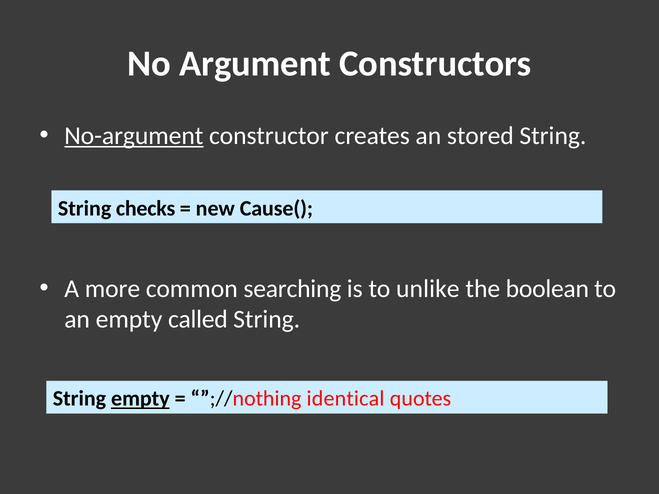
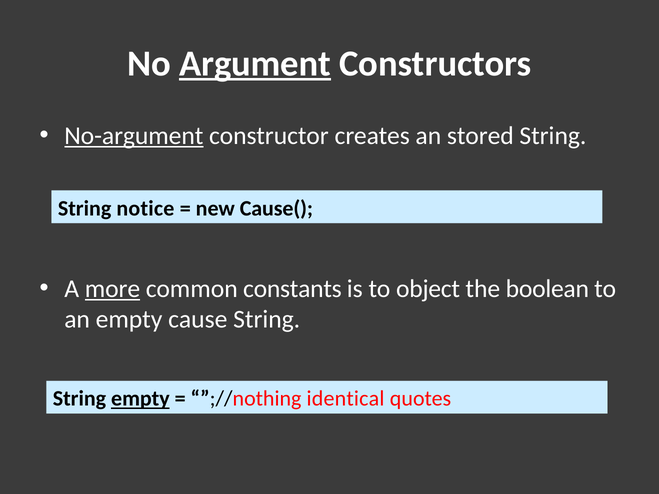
Argument underline: none -> present (255, 64)
checks: checks -> notice (145, 208)
more underline: none -> present (112, 289)
searching: searching -> constants (292, 289)
unlike: unlike -> object (428, 289)
called: called -> cause (198, 320)
